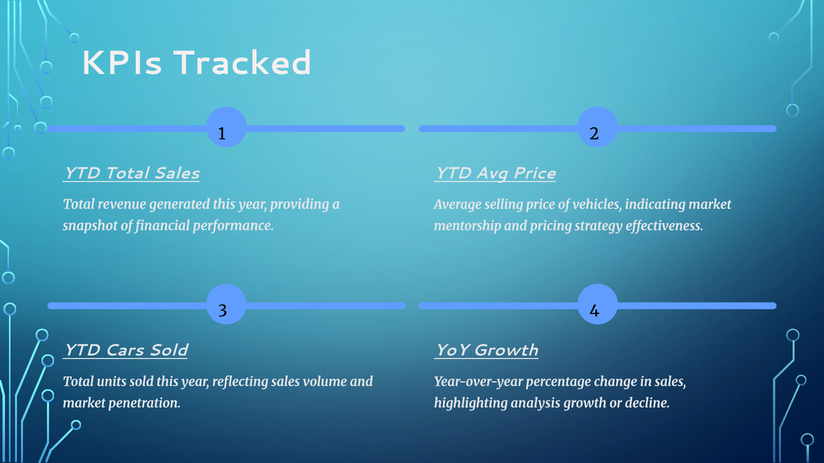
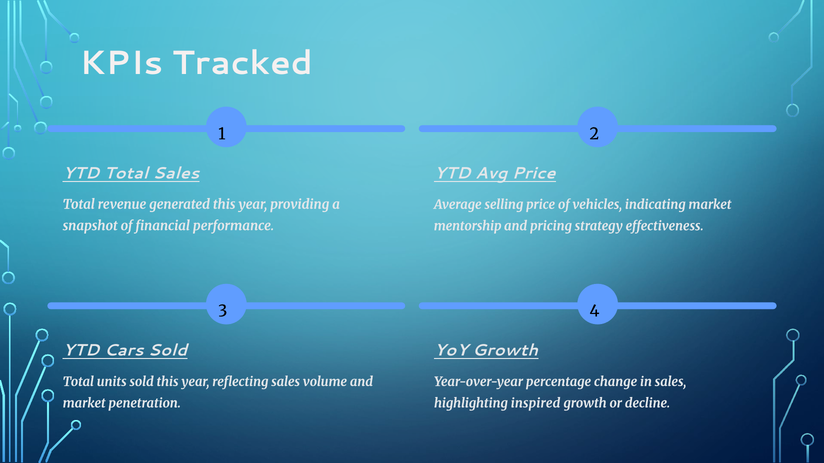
analysis: analysis -> inspired (536, 404)
